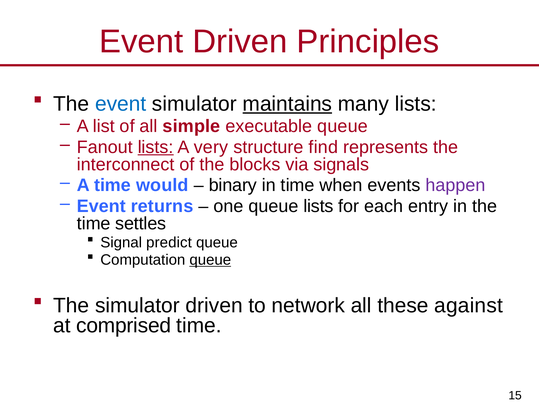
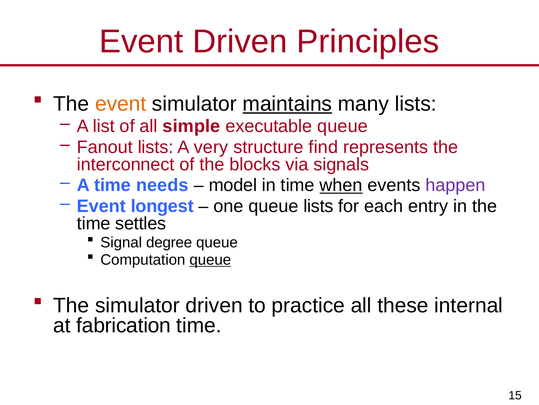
event colour: blue -> orange (121, 104)
lists underline: present -> none (156, 147)
would: would -> needs (162, 185)
binary: binary -> model (233, 185)
when underline: none -> present (341, 185)
returns: returns -> longest (162, 206)
predict: predict -> degree (169, 242)
network: network -> practice (308, 305)
against: against -> internal (469, 305)
comprised: comprised -> fabrication (124, 325)
